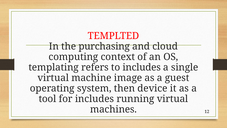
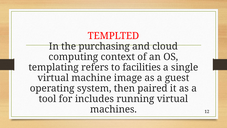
to includes: includes -> facilities (142, 67)
device: device -> paired (152, 88)
